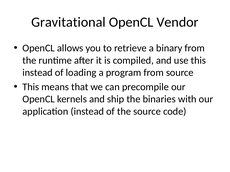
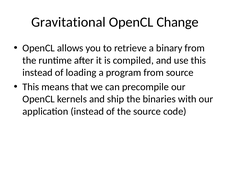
Vendor: Vendor -> Change (178, 22)
